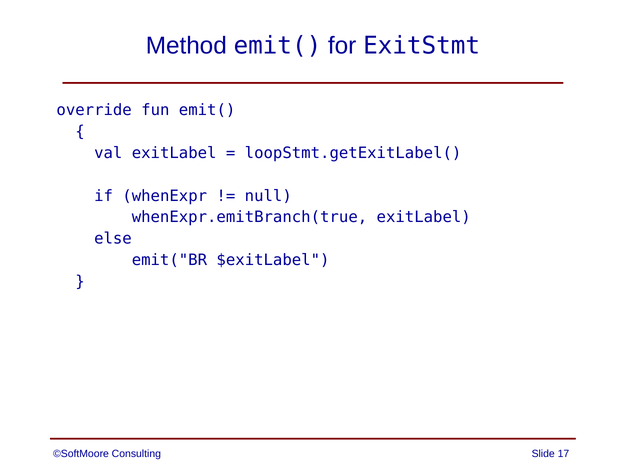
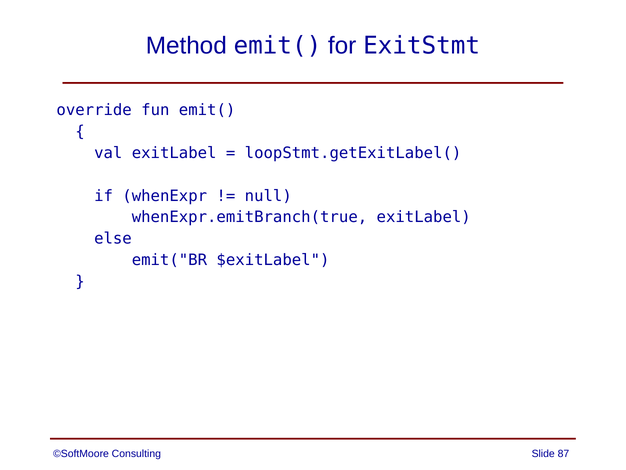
17: 17 -> 87 (564, 454)
